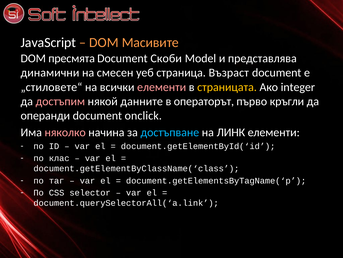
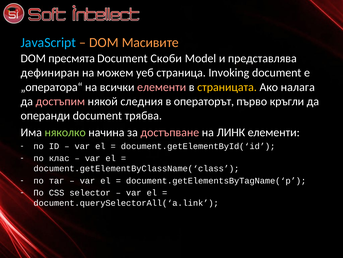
JavaScript colour: white -> light blue (48, 42)
динамични: динамични -> дефиниран (50, 73)
смесен: смесен -> можем (115, 73)
Възраст: Възраст -> Invoking (229, 73)
„стиловете“: „стиловете“ -> „оператора“ (52, 87)
integer: integer -> налага (298, 87)
данните: данните -> следния (142, 101)
onclick: onclick -> трябва (143, 115)
няколко colour: pink -> light green (65, 132)
достъпване colour: light blue -> pink (170, 132)
